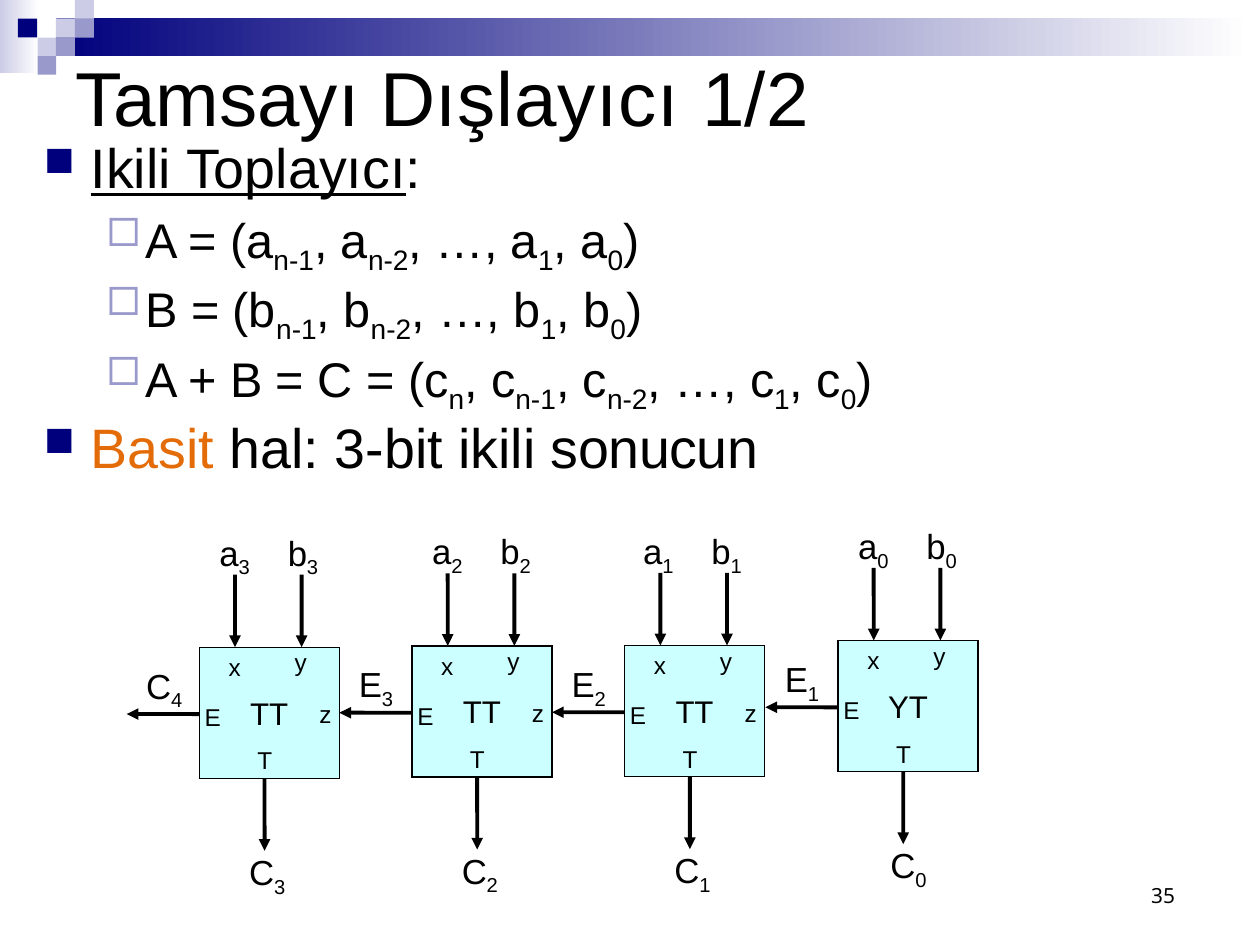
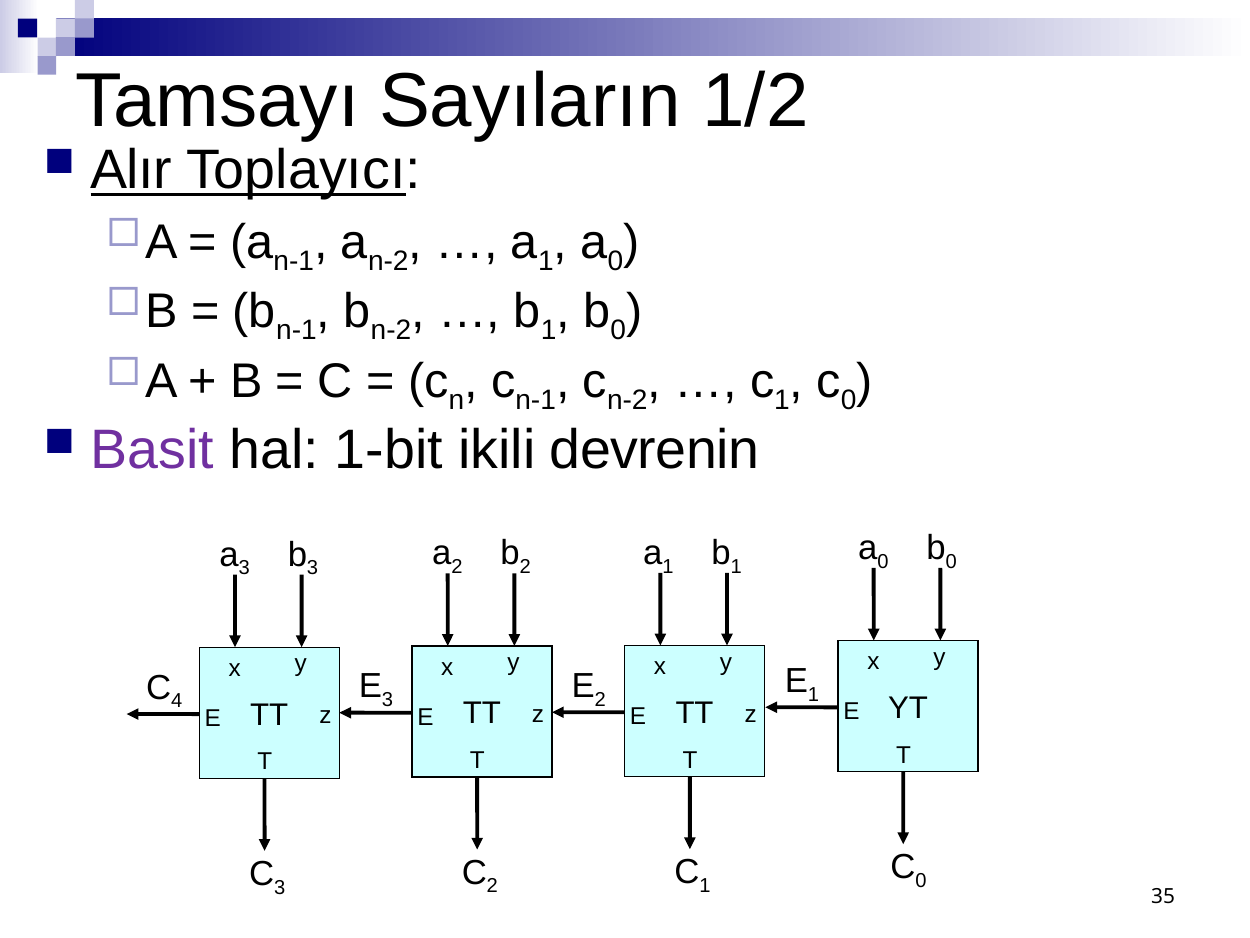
Dışlayıcı: Dışlayıcı -> Sayıların (530, 101)
Ikili: Ikili -> Alır (131, 170)
Basit colour: orange -> purple (152, 450)
3-bit: 3-bit -> 1-bit (389, 450)
sonucun: sonucun -> devrenin (655, 450)
